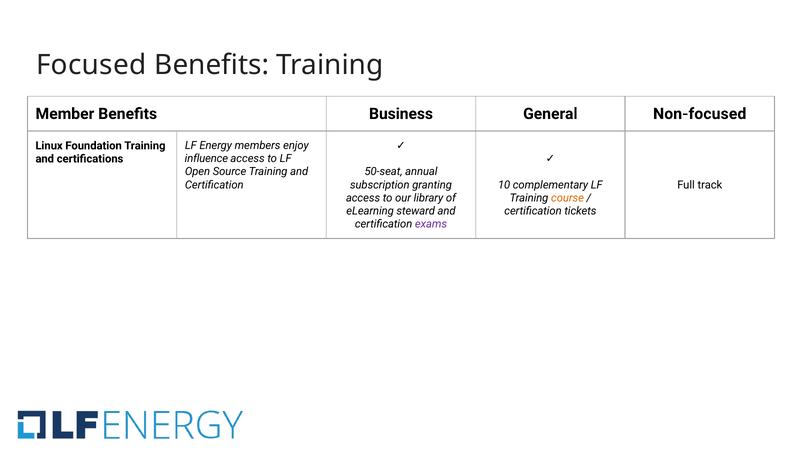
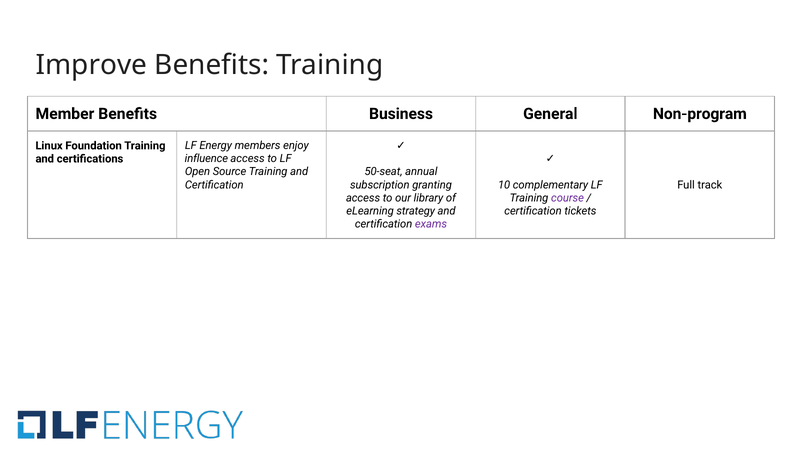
Focused: Focused -> Improve (91, 65)
Non-focused: Non-focused -> Non-program (700, 114)
course colour: orange -> purple (567, 198)
steward: steward -> strategy (416, 211)
